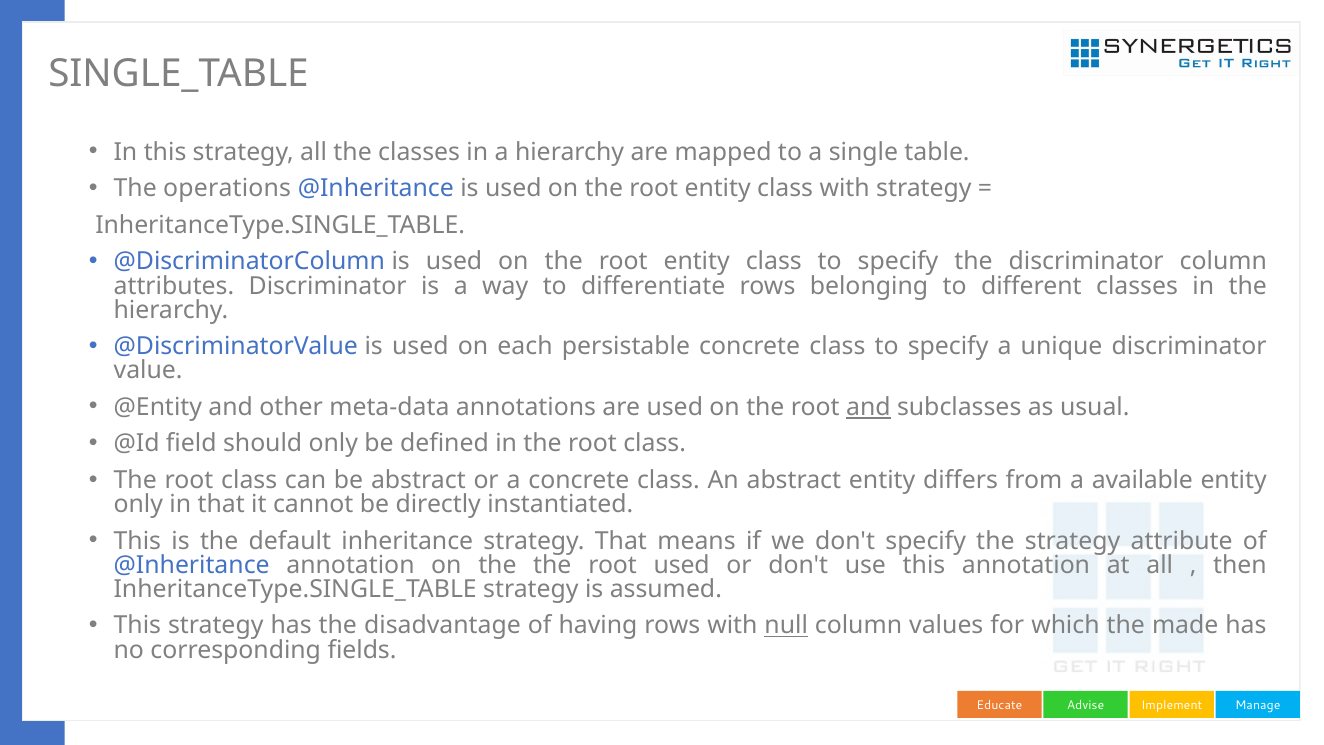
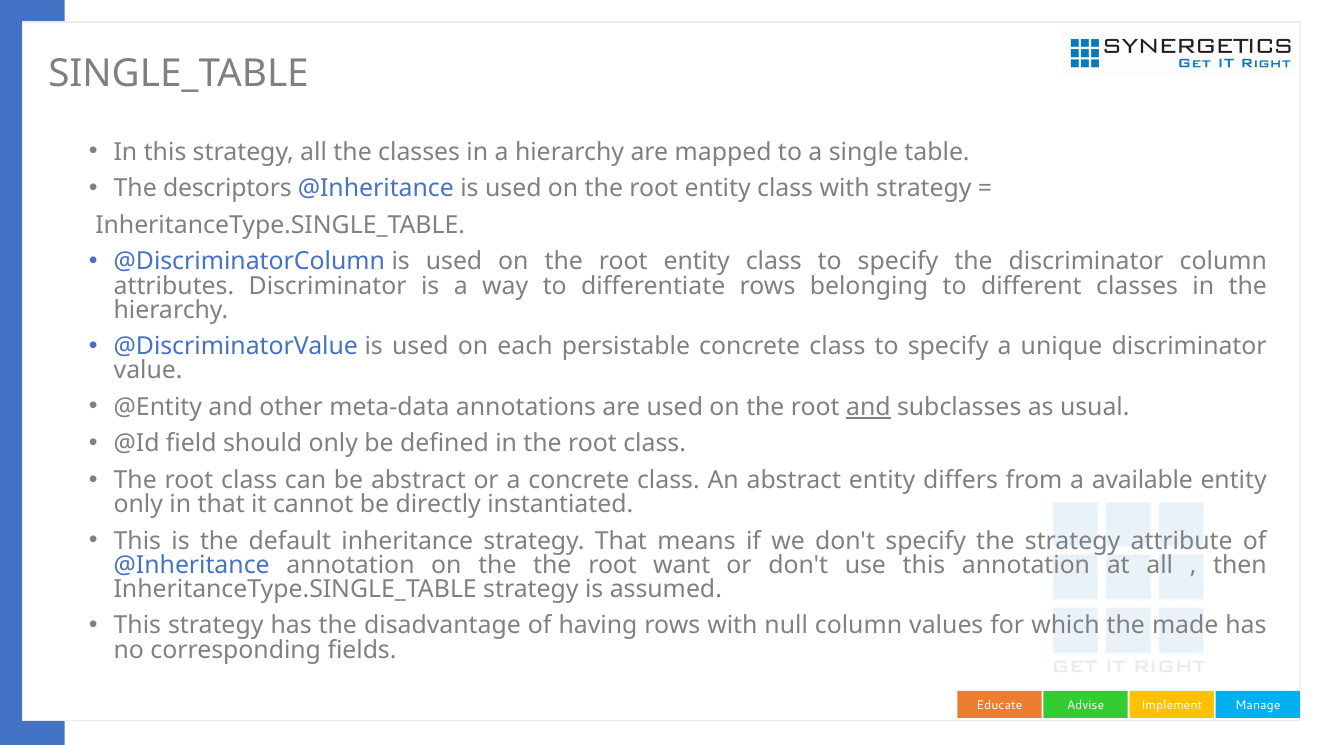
operations: operations -> descriptors (227, 189)
root used: used -> want (682, 565)
null underline: present -> none (786, 626)
